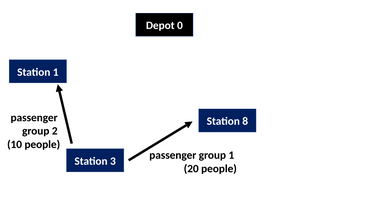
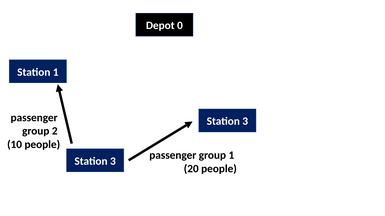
8: 8 -> 3 (245, 122)
